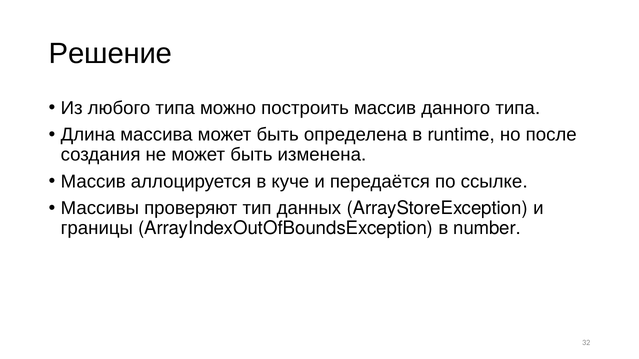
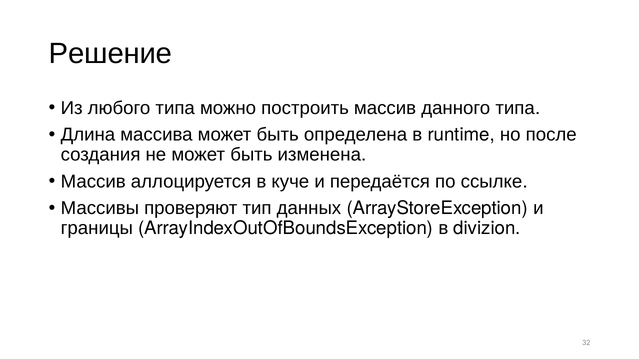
number: number -> divizion (487, 228)
